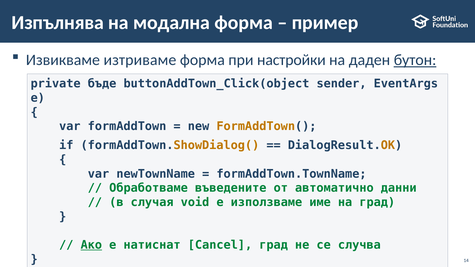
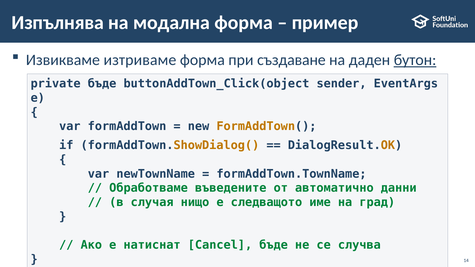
настройки: настройки -> създаване (291, 60)
void: void -> нищо (195, 202)
използваме: използваме -> следващото (266, 202)
Ако underline: present -> none (91, 245)
Cancel град: град -> бъде (274, 245)
